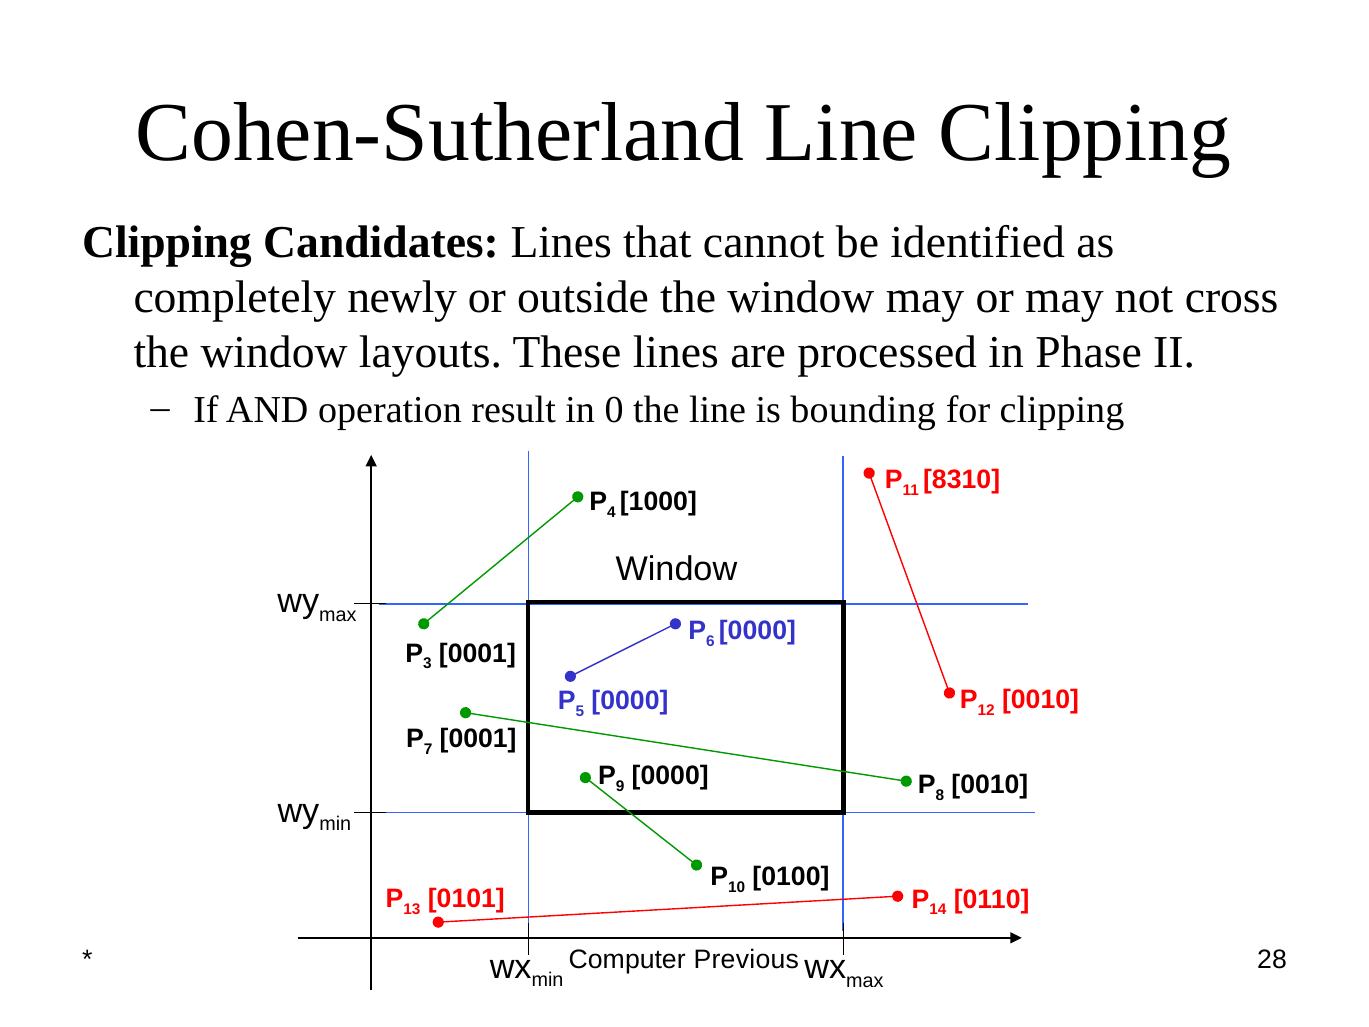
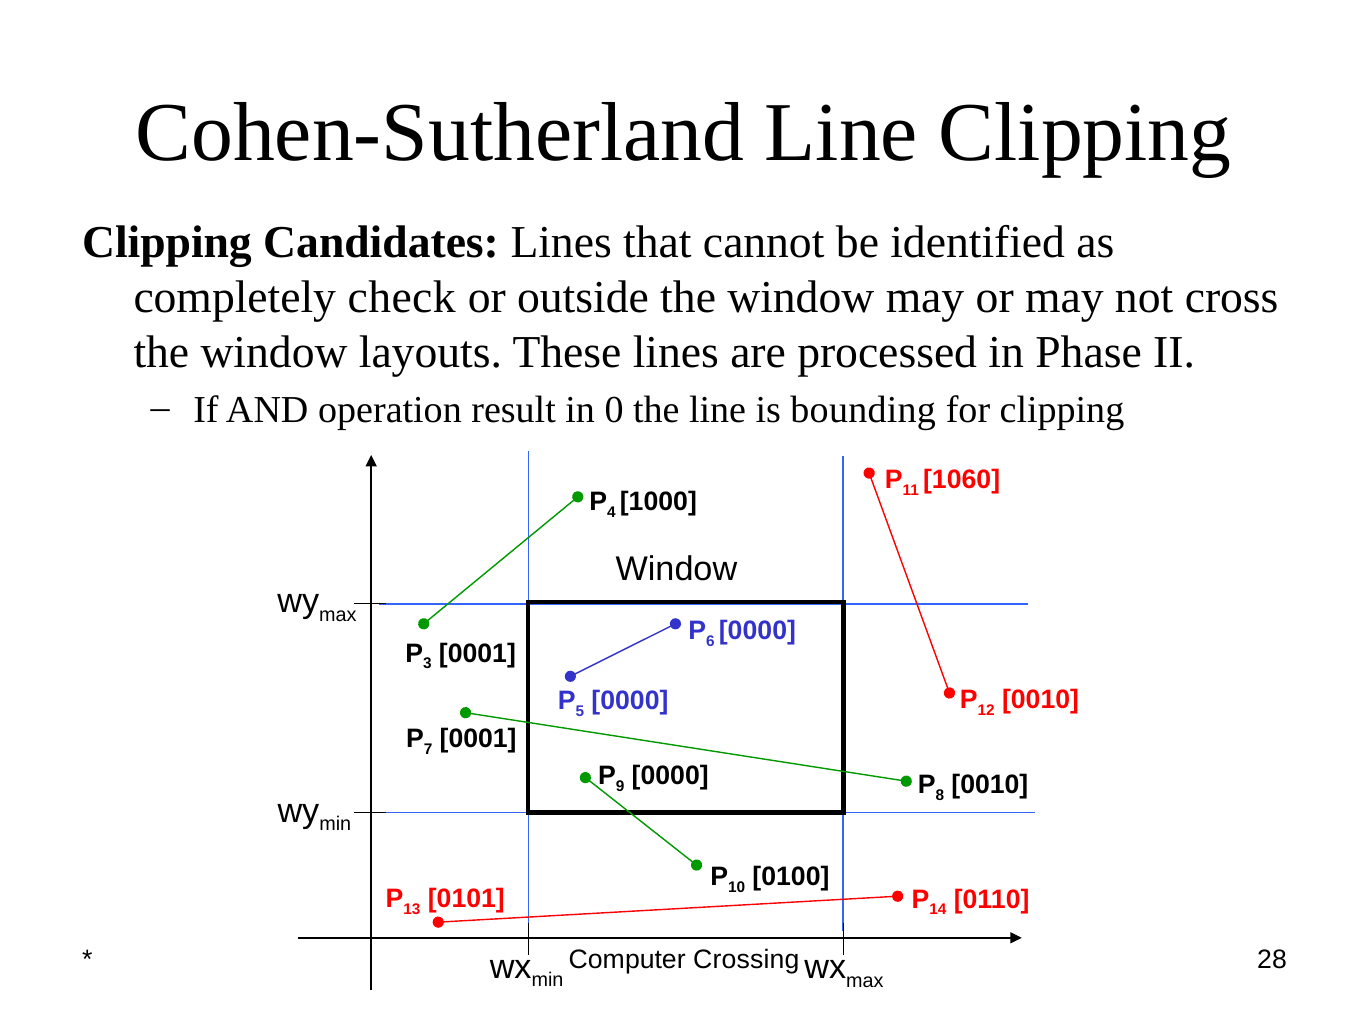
newly: newly -> check (402, 298)
8310: 8310 -> 1060 (962, 480)
Previous: Previous -> Crossing (746, 960)
